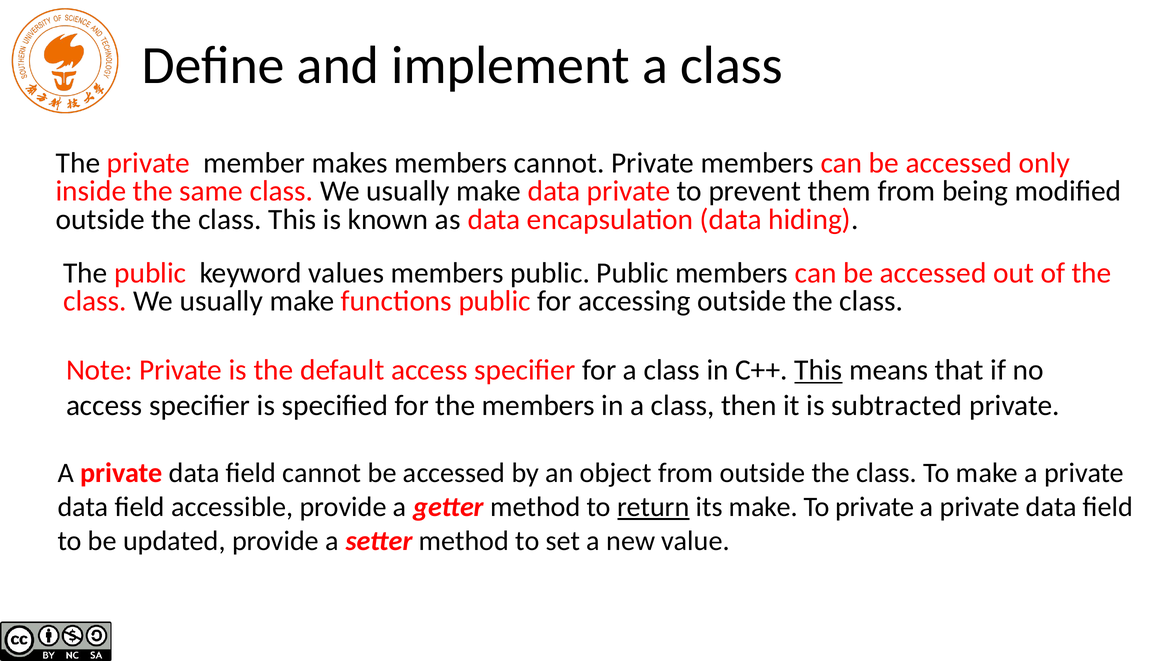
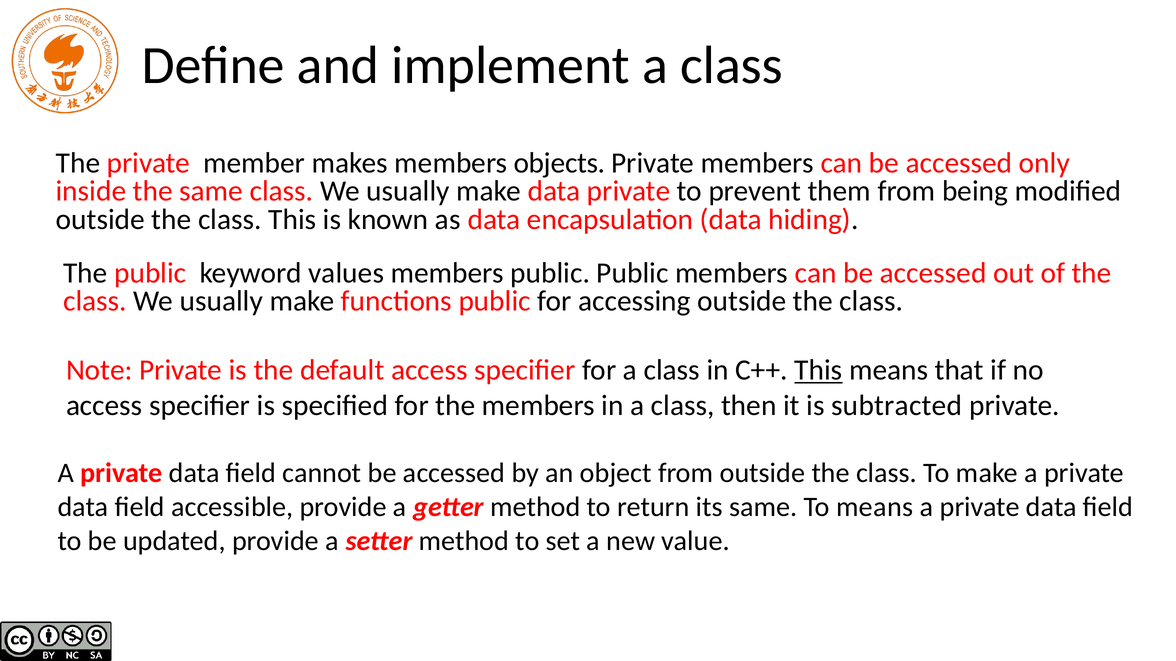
members cannot: cannot -> objects (559, 163)
return underline: present -> none (653, 507)
its make: make -> same (763, 507)
To private: private -> means (875, 507)
